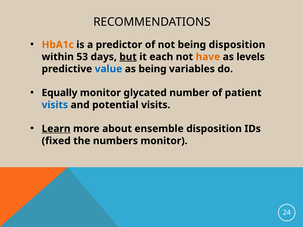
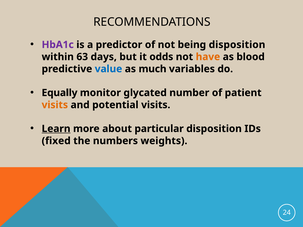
HbA1c colour: orange -> purple (58, 45)
53: 53 -> 63 (82, 57)
but underline: present -> none (128, 57)
each: each -> odds (161, 57)
levels: levels -> blood (251, 57)
as being: being -> much (153, 69)
visits colour: blue -> orange (55, 105)
ensemble: ensemble -> particular (159, 129)
numbers monitor: monitor -> weights (164, 141)
